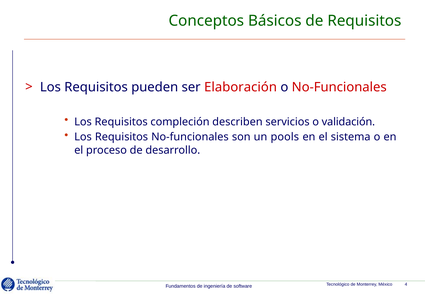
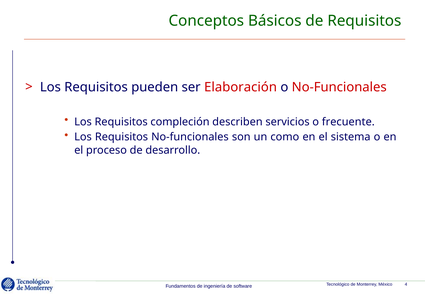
validación: validación -> frecuente (348, 122)
pools: pools -> como (285, 137)
